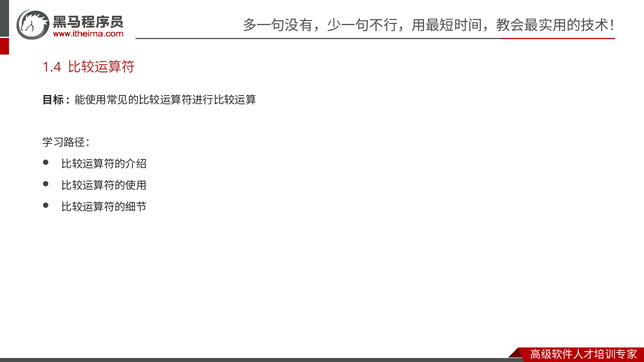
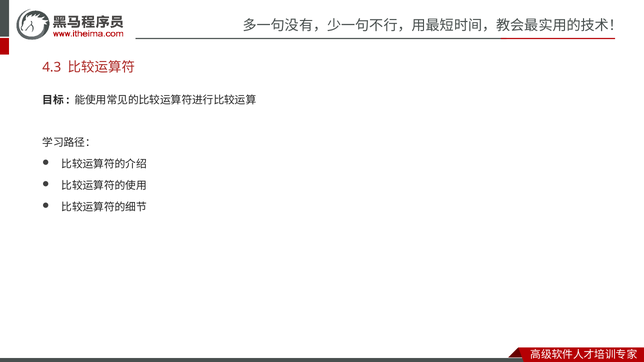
1.4: 1.4 -> 4.3 (52, 68)
